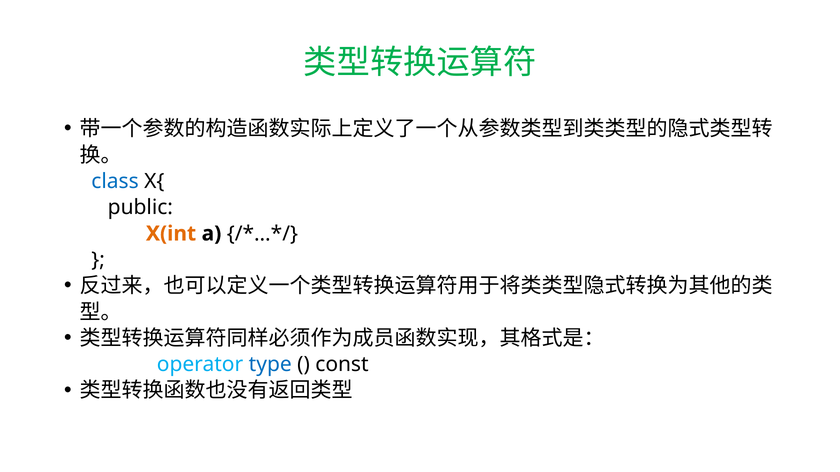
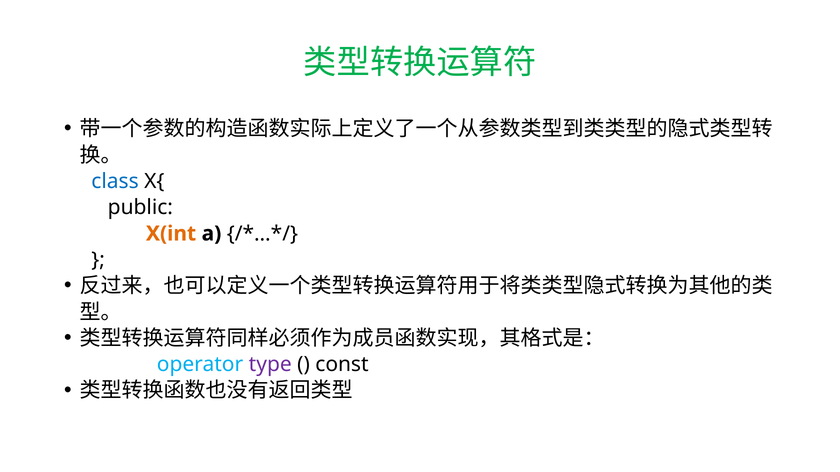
type colour: blue -> purple (270, 365)
